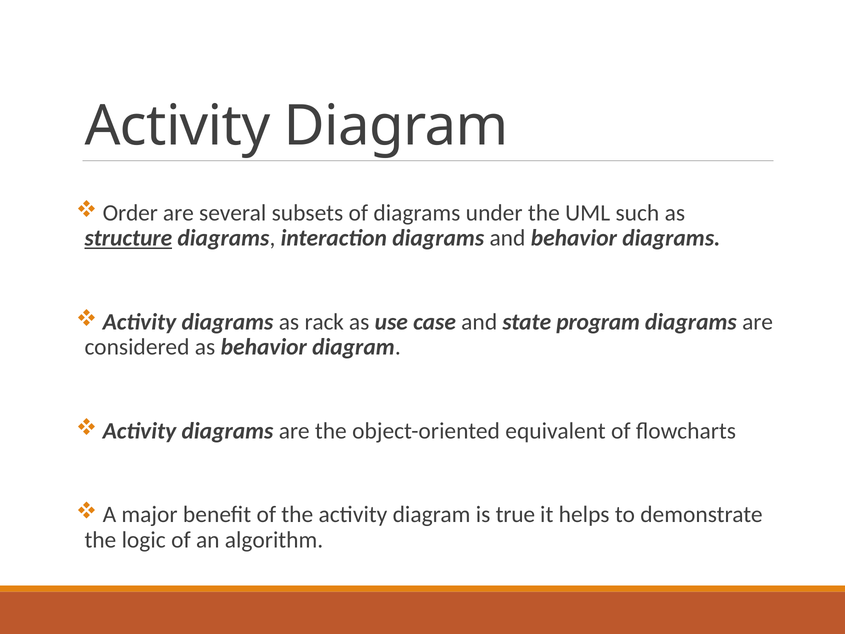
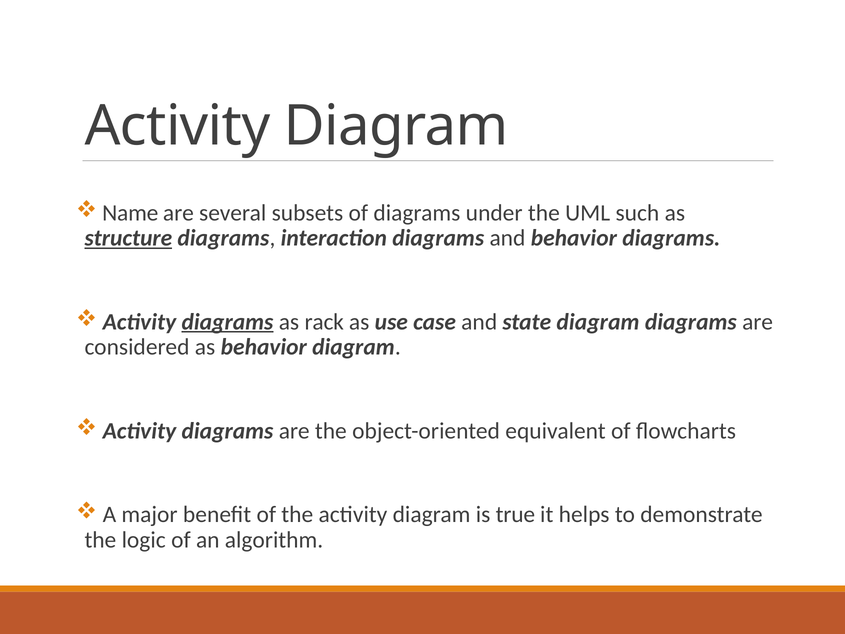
Order: Order -> Name (130, 213)
diagrams underline: none -> present (227, 322)
state program: program -> diagram (598, 322)
